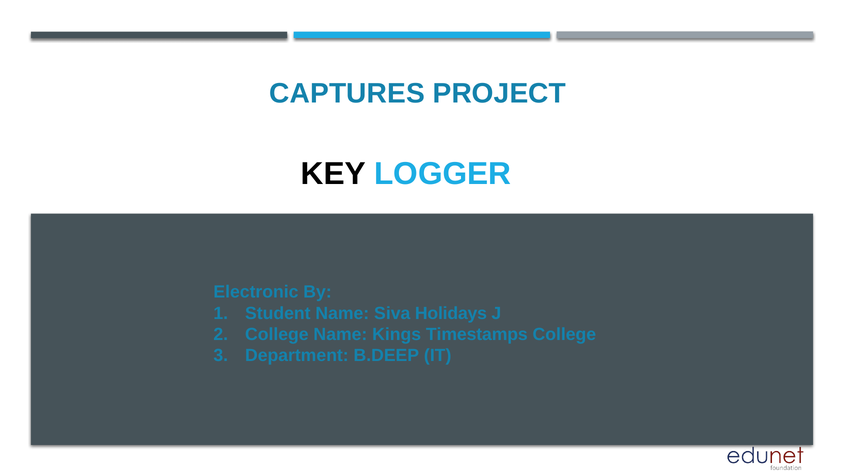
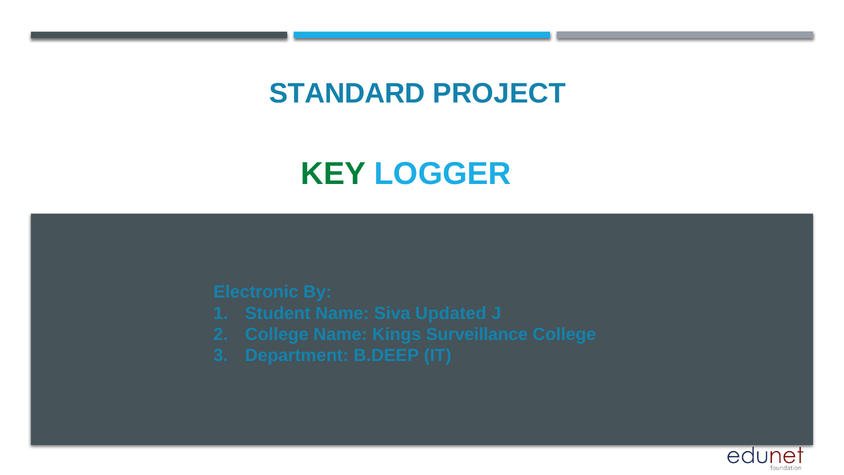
CAPTURES: CAPTURES -> STANDARD (347, 94)
KEY colour: black -> green (333, 174)
Holidays: Holidays -> Updated (451, 313)
Timestamps: Timestamps -> Surveillance (477, 334)
